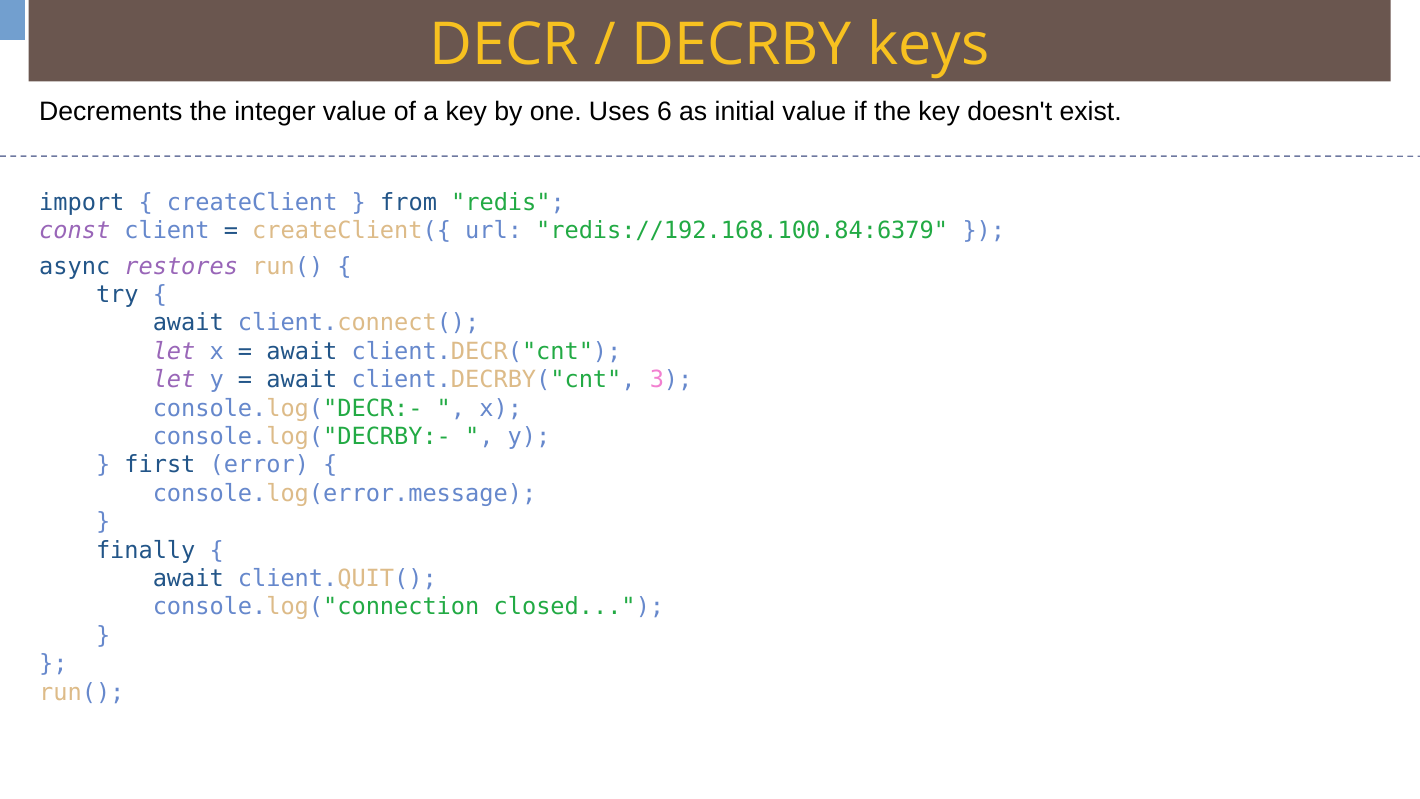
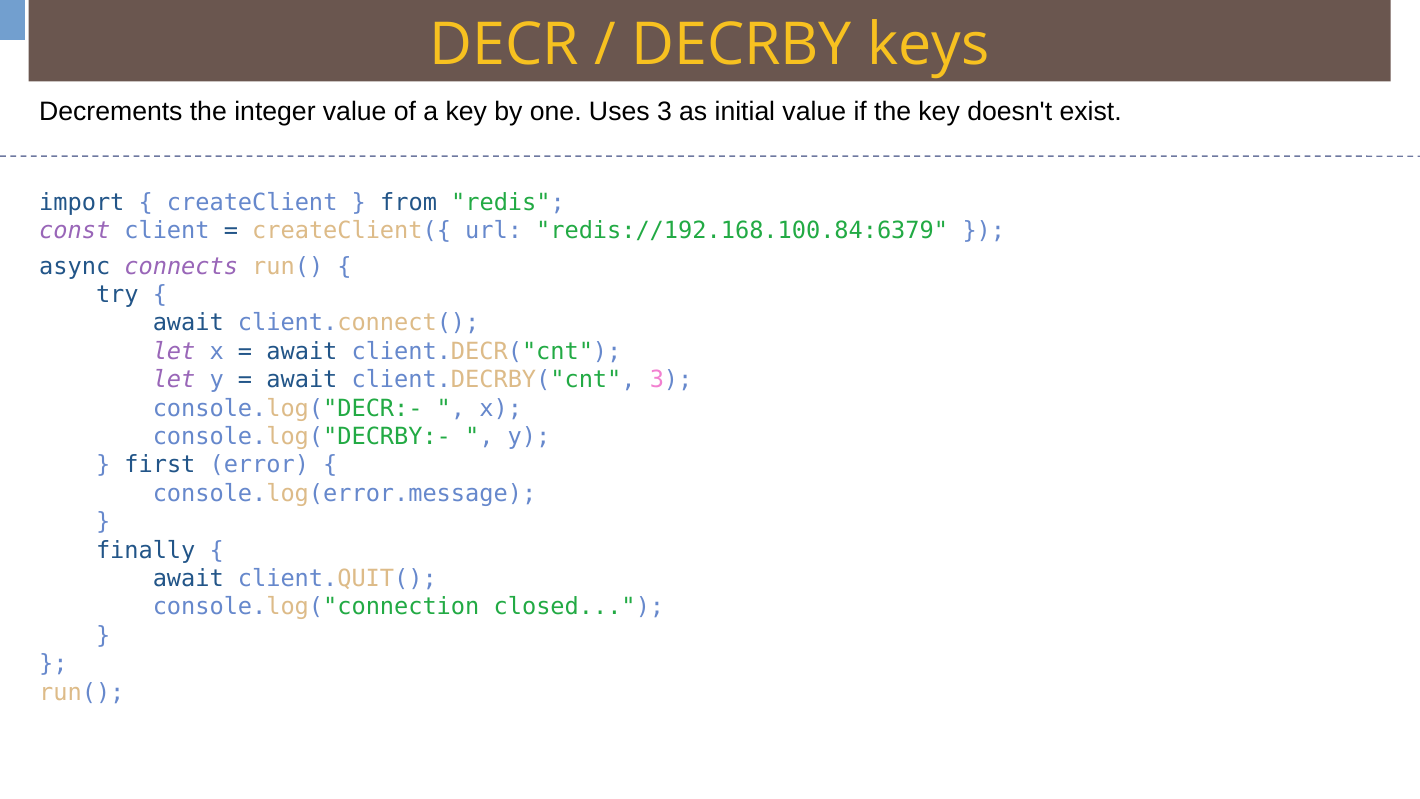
Uses 6: 6 -> 3 (664, 112)
restores: restores -> connects (181, 266)
